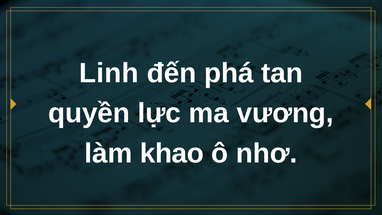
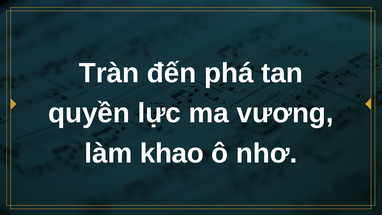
Linh: Linh -> Tràn (109, 73)
